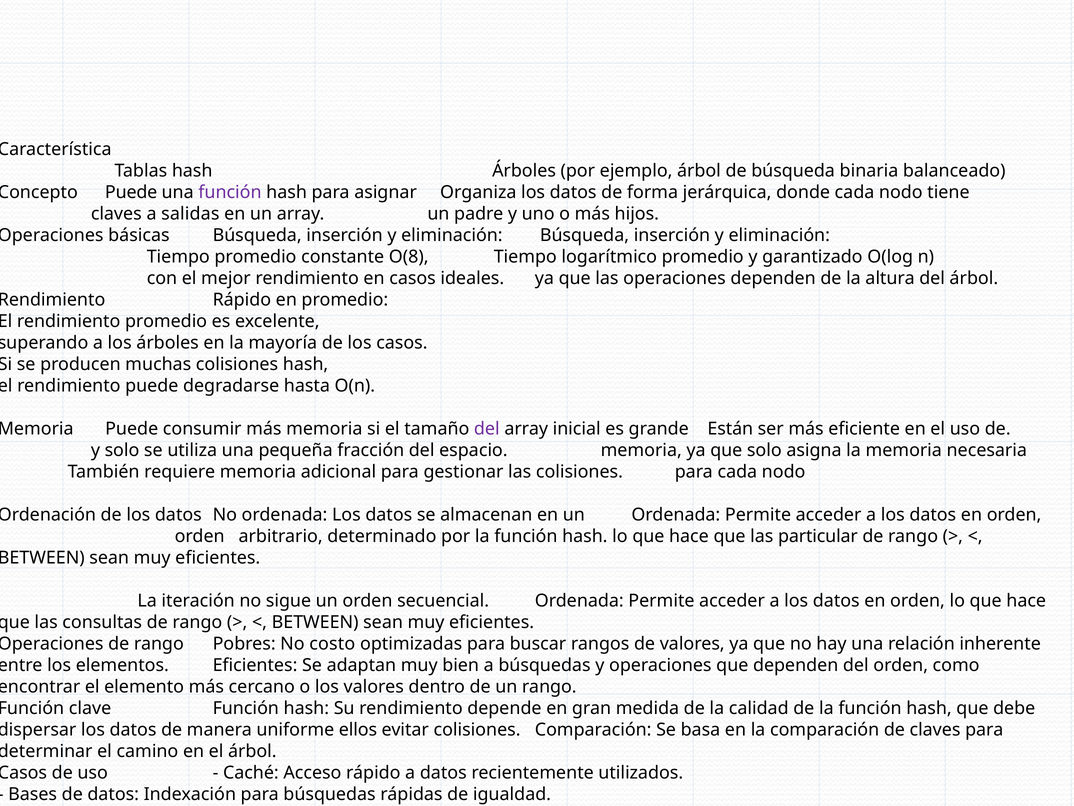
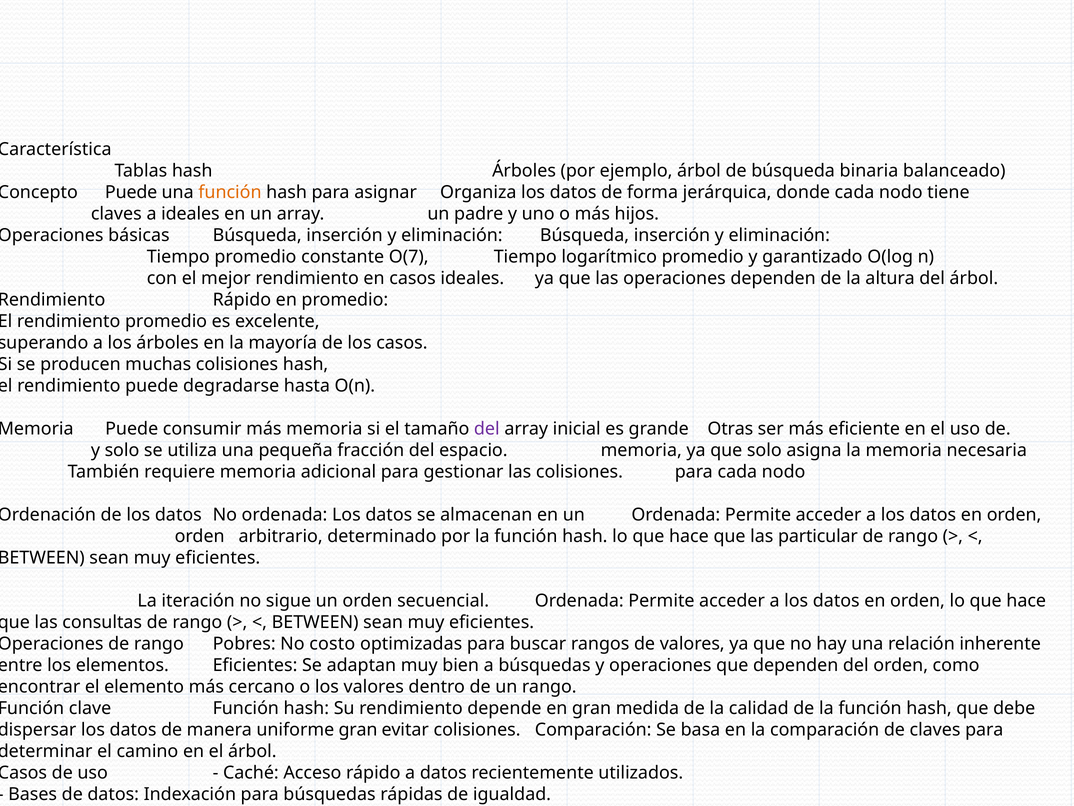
función colour: purple -> orange (230, 192)
a salidas: salidas -> ideales (190, 214)
O(8: O(8 -> O(7 (409, 257)
Están: Están -> Otras (730, 429)
uniforme ellos: ellos -> gran (358, 729)
